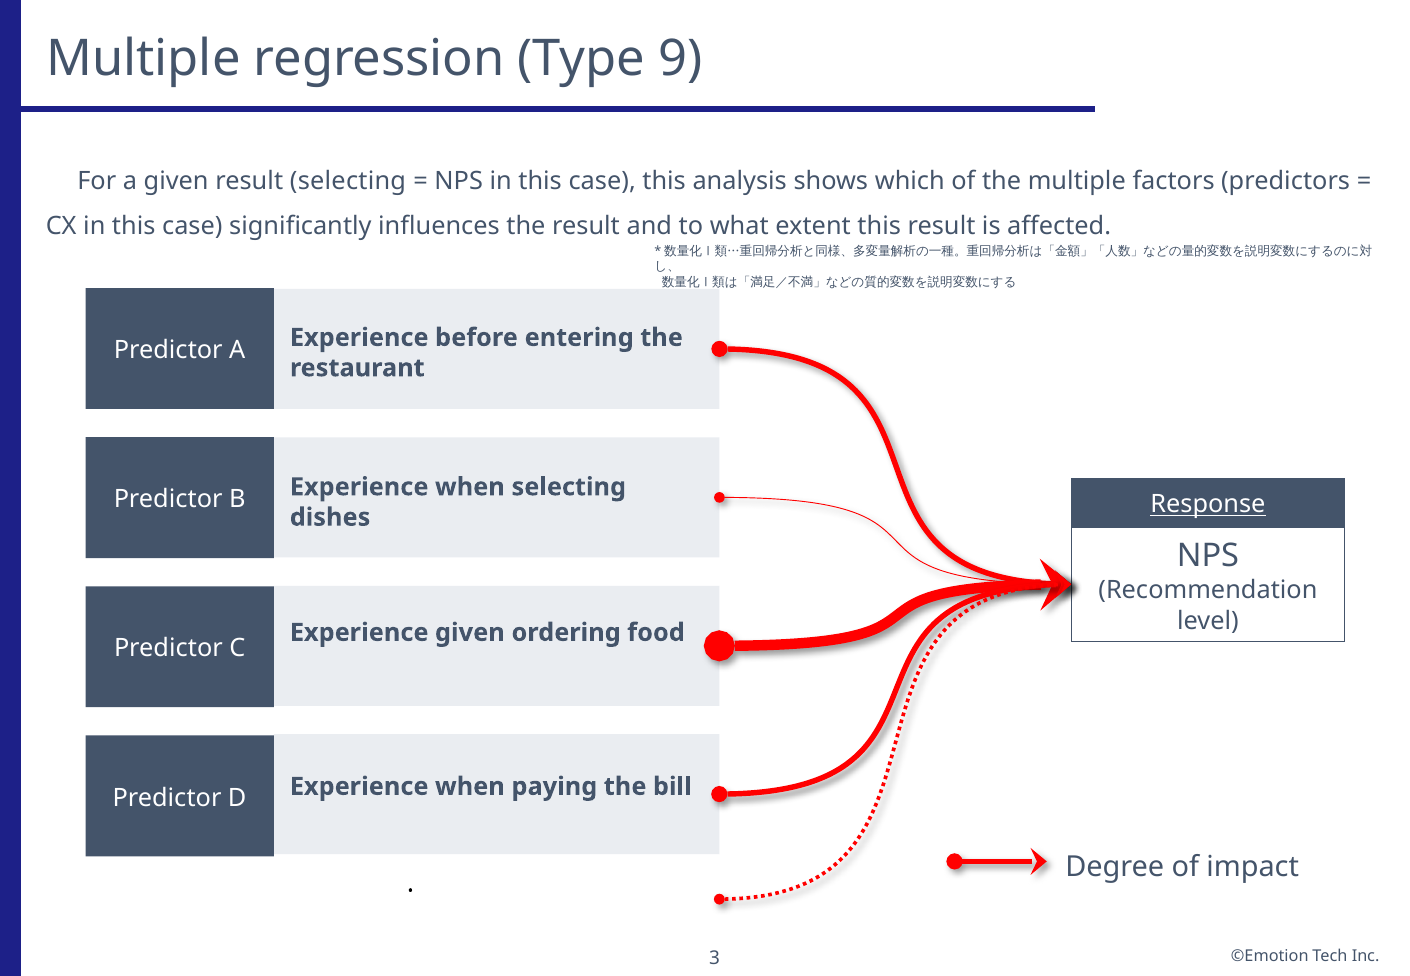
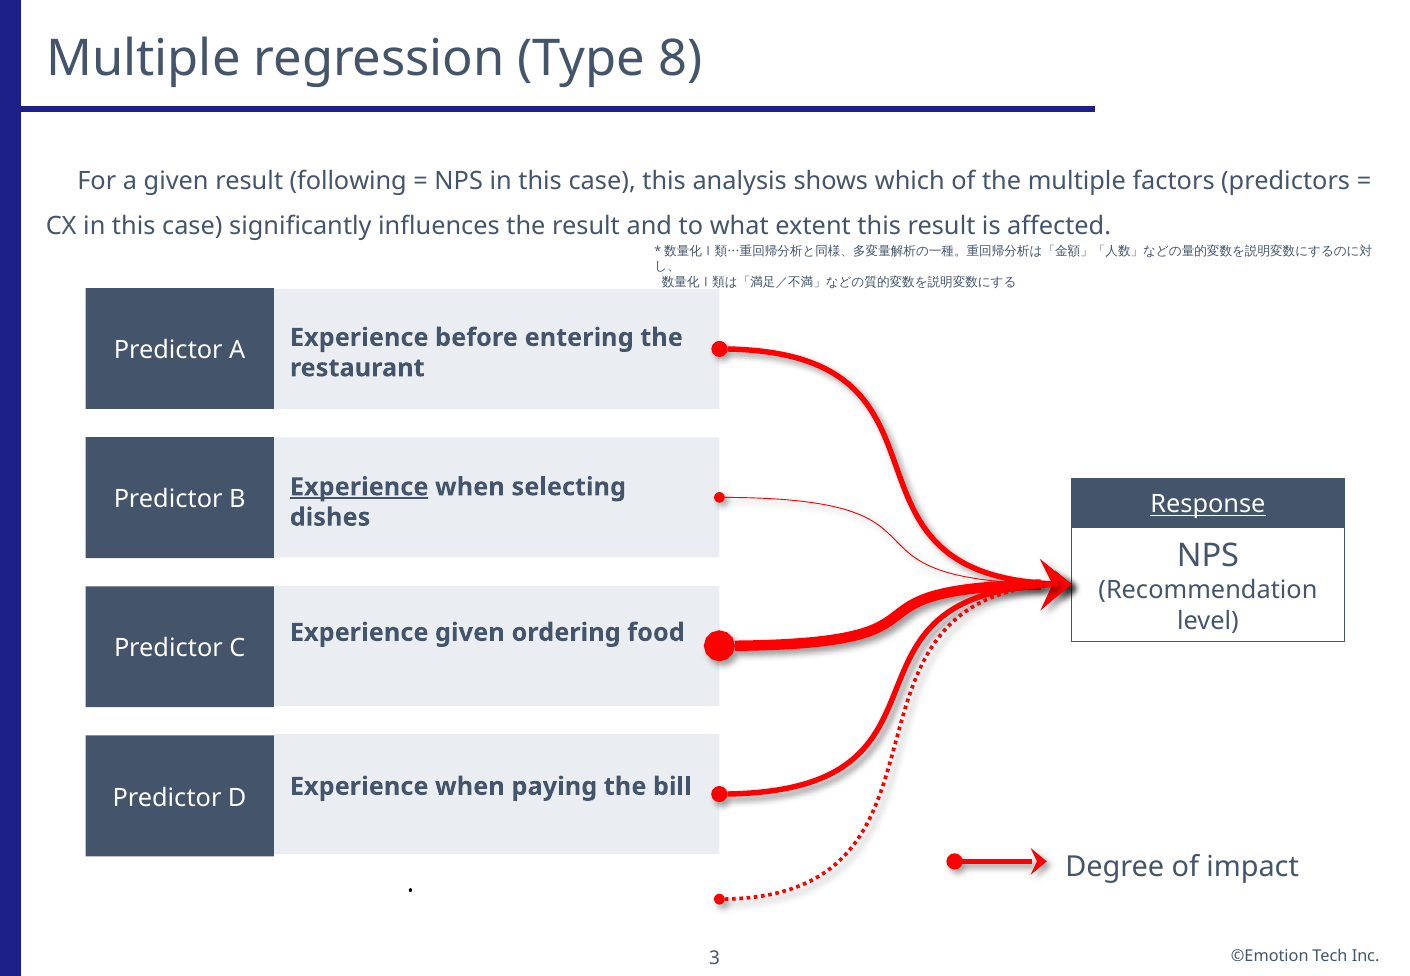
9: 9 -> 8 (681, 58)
result selecting: selecting -> following (348, 181)
Experience underline: none -> present (359, 487)
